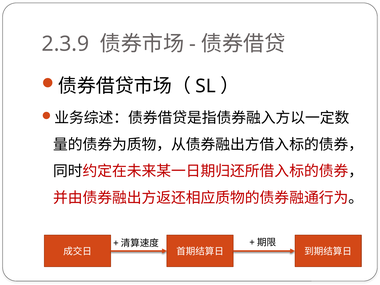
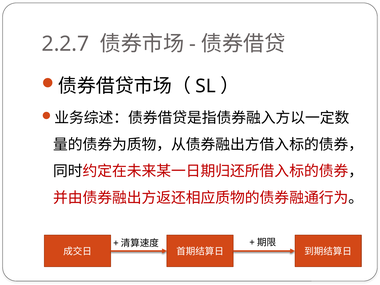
2.3.9: 2.3.9 -> 2.2.7 (65, 44)
